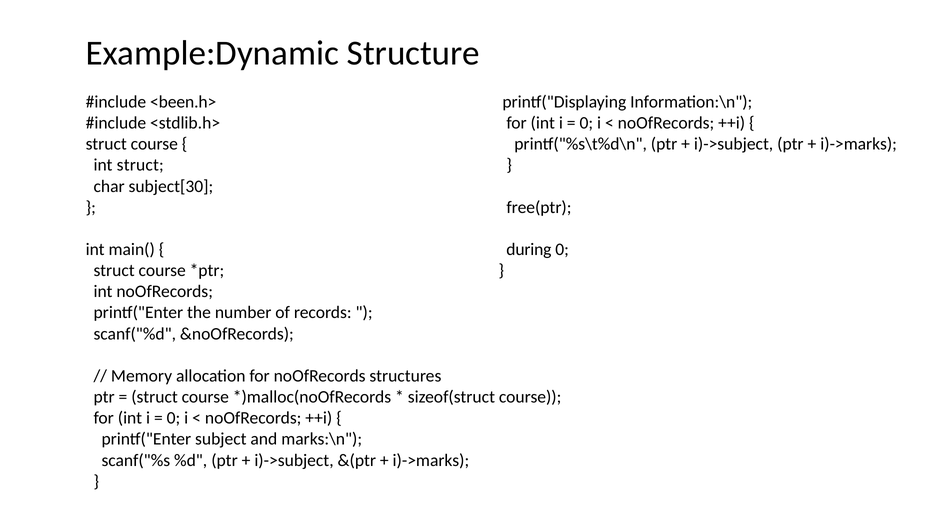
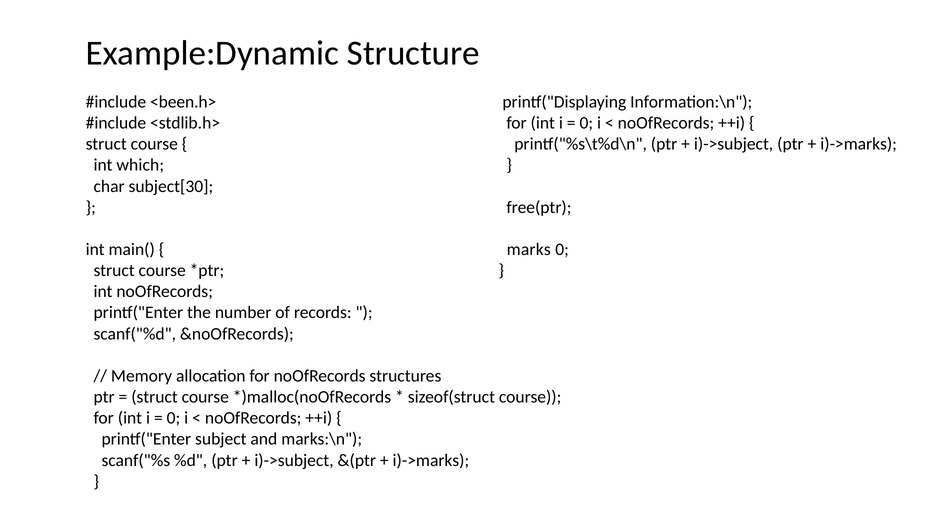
int struct: struct -> which (140, 165)
during: during -> marks (529, 249)
